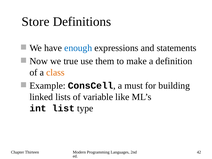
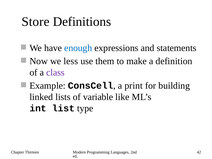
true: true -> less (71, 61)
class colour: orange -> purple (55, 73)
must: must -> print (134, 86)
